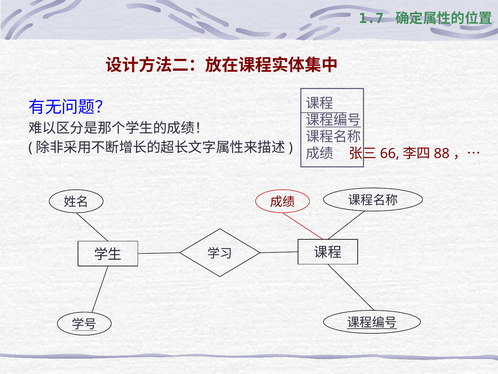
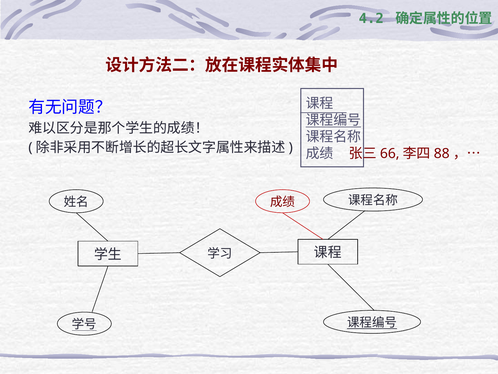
1.7: 1.7 -> 4.2 (371, 19)
